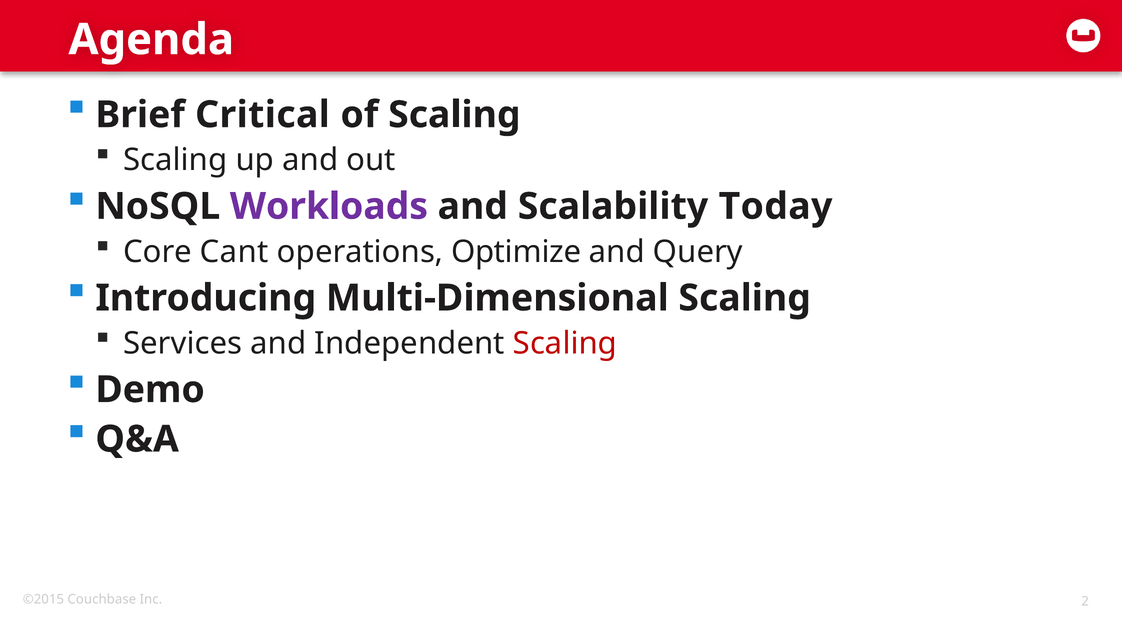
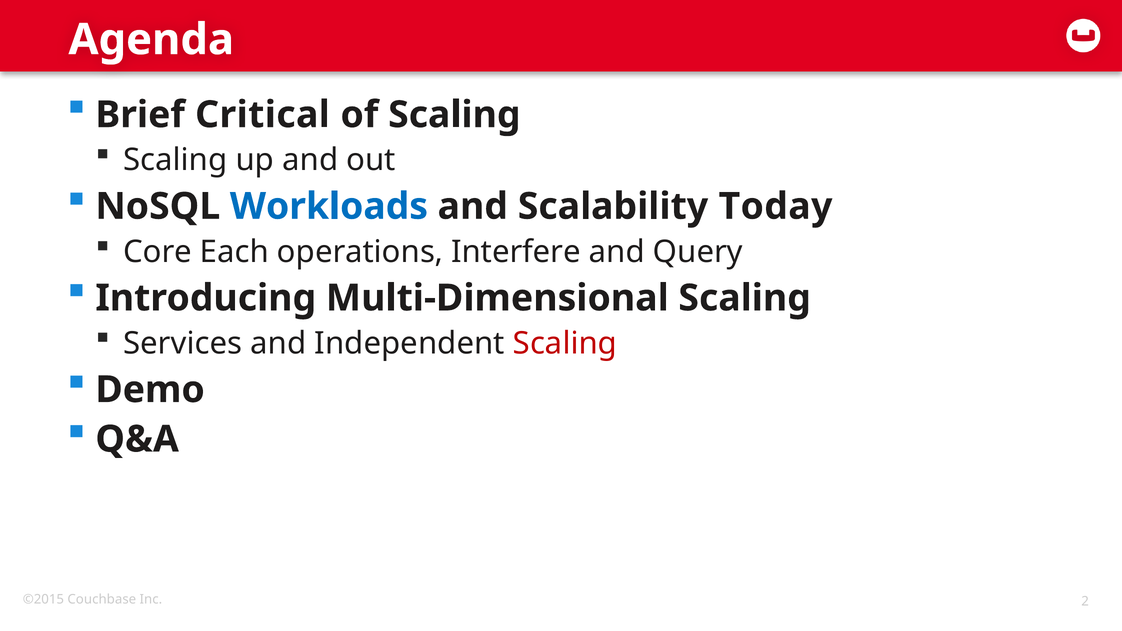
Workloads colour: purple -> blue (329, 206)
Cant: Cant -> Each (234, 252)
Optimize: Optimize -> Interfere (516, 252)
